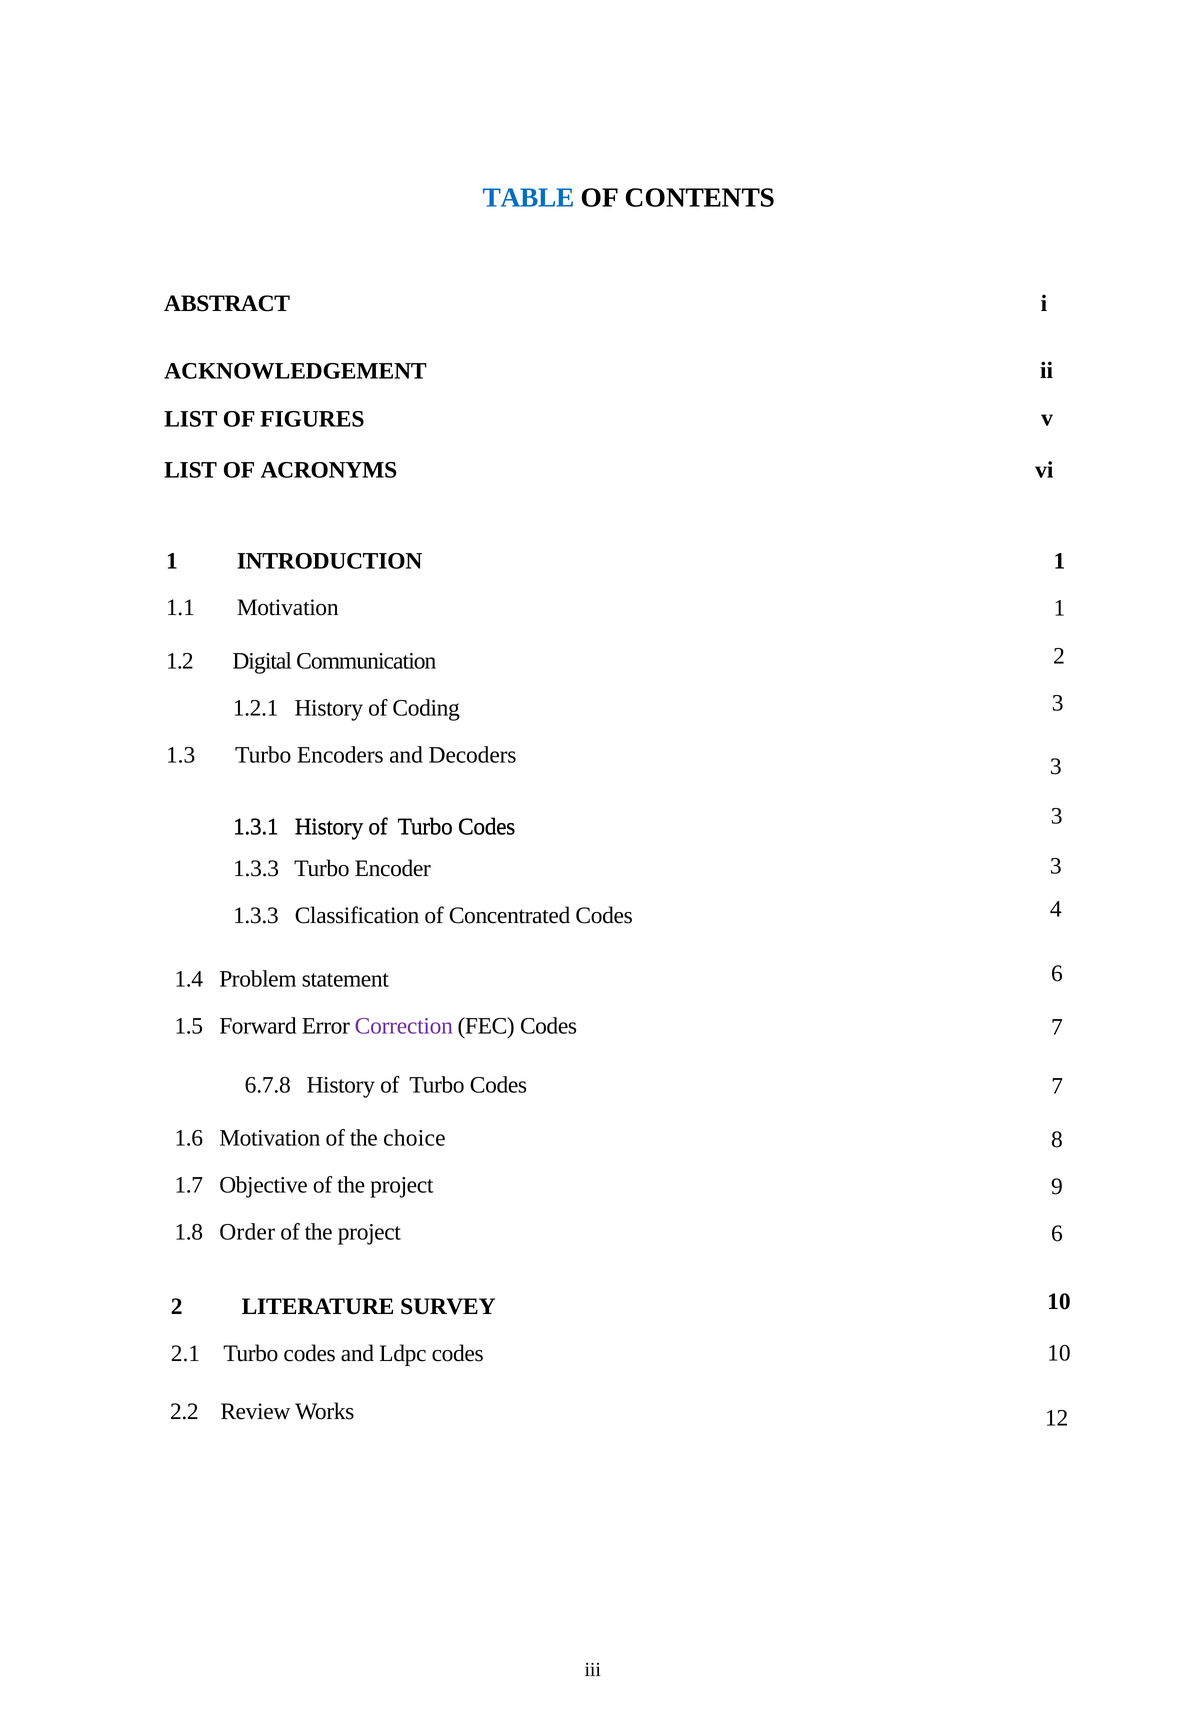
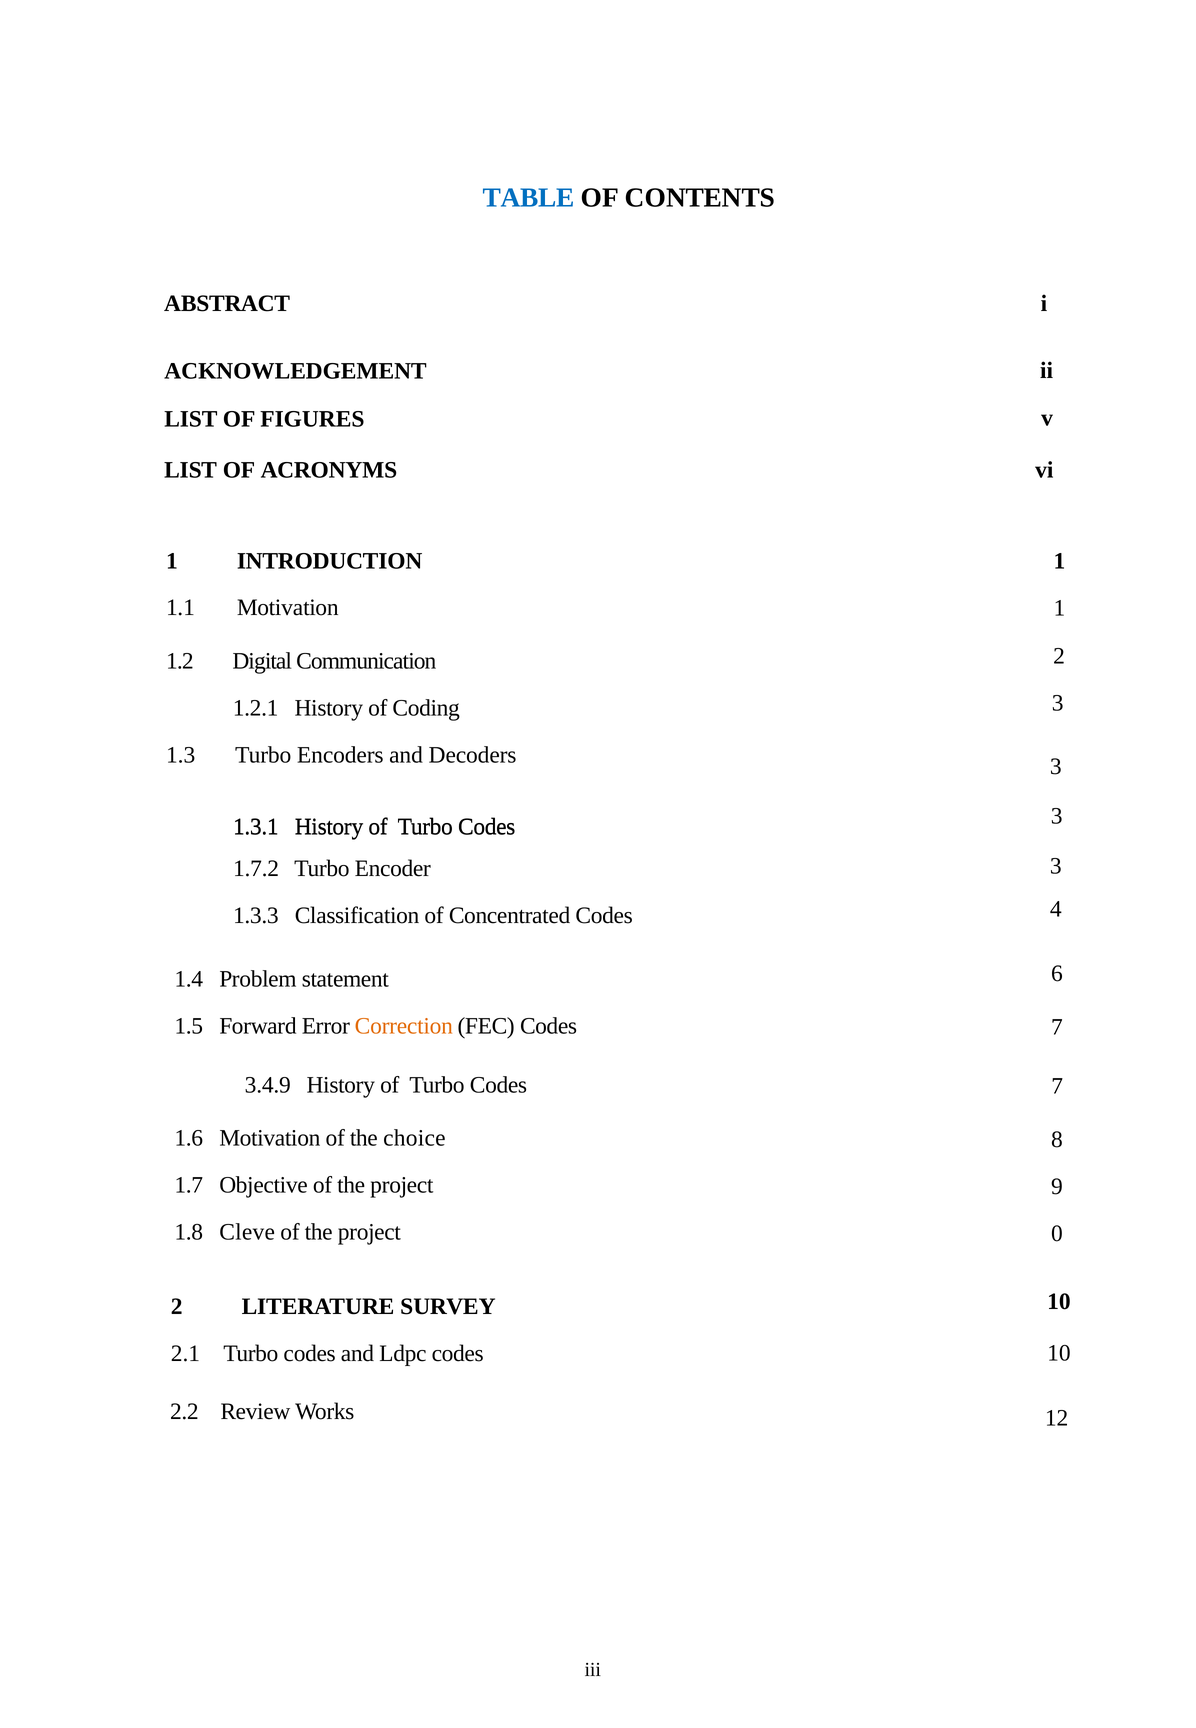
1.3.3: 1.3.3 -> 1.7.2 (256, 868)
Correction colour: purple -> orange (404, 1026)
6.7.8: 6.7.8 -> 3.4.9 (268, 1085)
Order: Order -> Cleve (247, 1232)
project 6: 6 -> 0 (1057, 1233)
